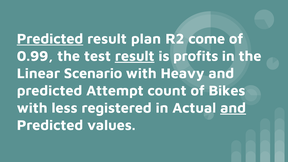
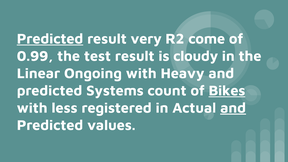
plan: plan -> very (146, 39)
result underline: present -> none (135, 56)
profits: profits -> cloudy (196, 56)
Scenario: Scenario -> Ongoing (93, 73)
Attempt: Attempt -> Systems (115, 91)
Bikes underline: none -> present (227, 91)
